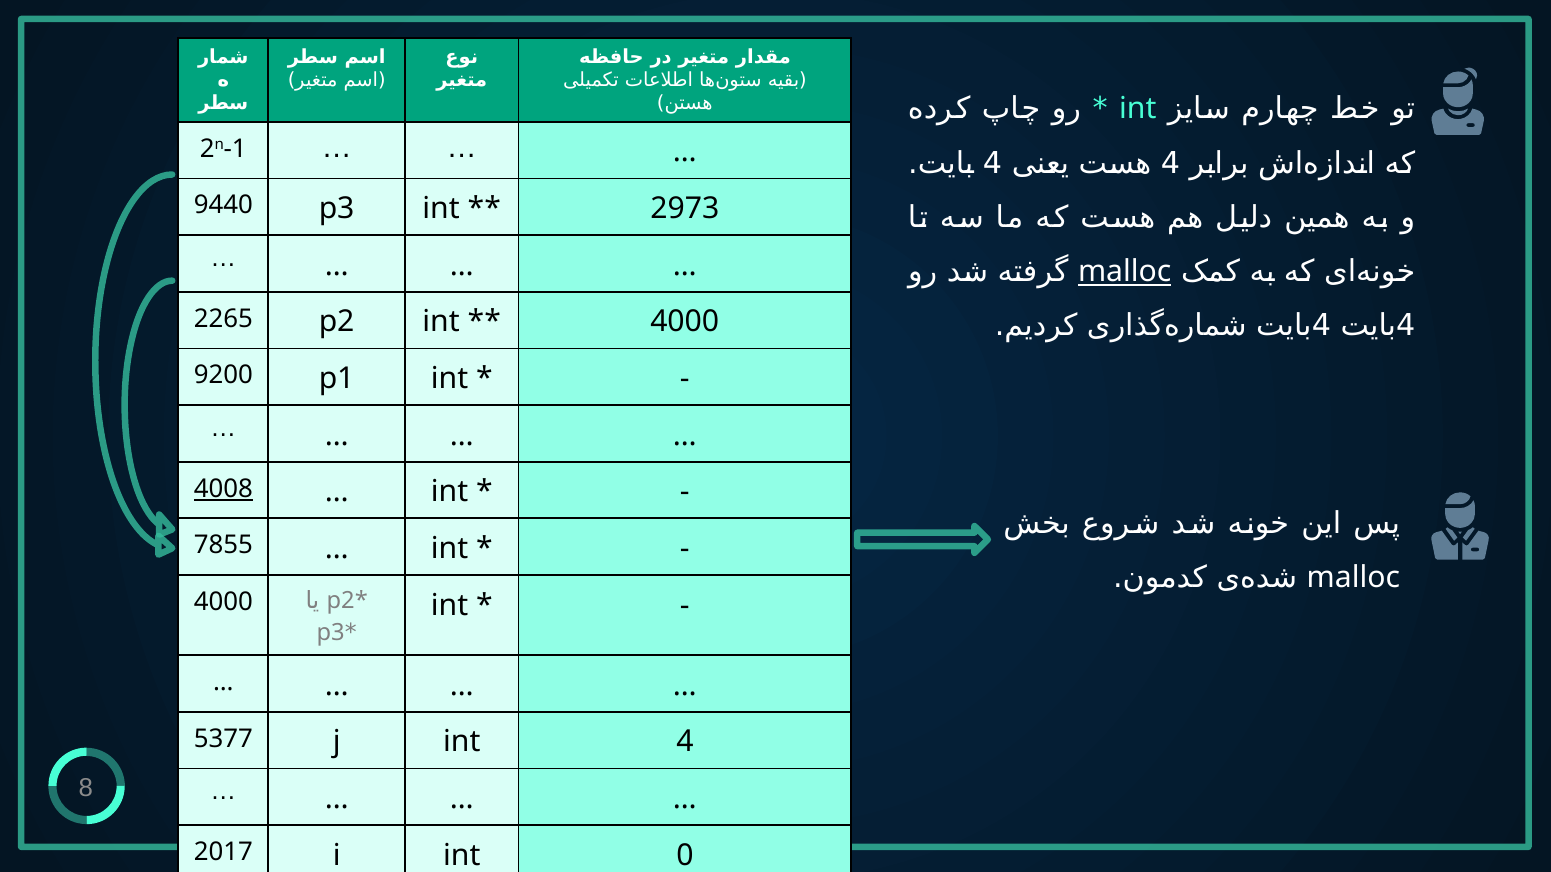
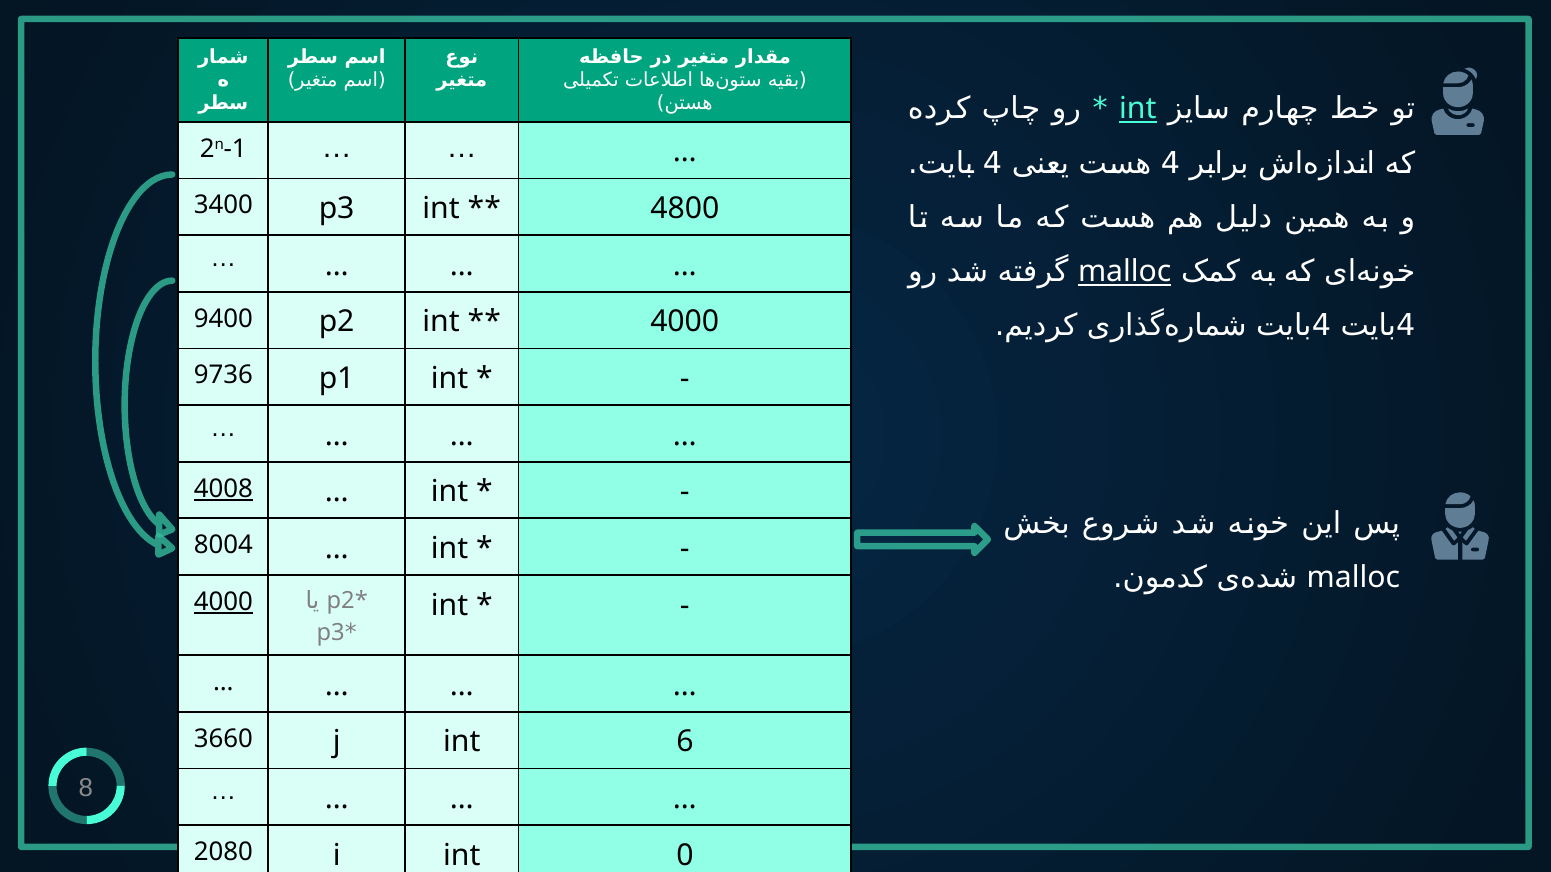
int underline: none -> present (1138, 109)
9440: 9440 -> 3400 (223, 206)
2973: 2973 -> 4800 (685, 209)
2265: 2265 -> 9400 (223, 319)
9200: 9200 -> 9736 (223, 376)
7855: 7855 -> 8004 (223, 546)
4000 underline: none -> present (223, 602)
5377: 5377 -> 3660 (223, 739)
int 4: 4 -> 6 (685, 742)
2017: 2017 -> 2080 (223, 852)
